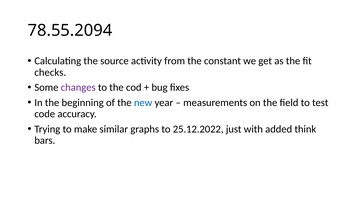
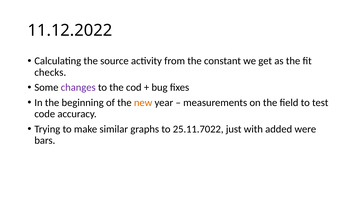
78.55.2094: 78.55.2094 -> 11.12.2022 (70, 30)
new colour: blue -> orange (143, 103)
25.12.2022: 25.12.2022 -> 25.11.7022 (198, 130)
think: think -> were (305, 130)
